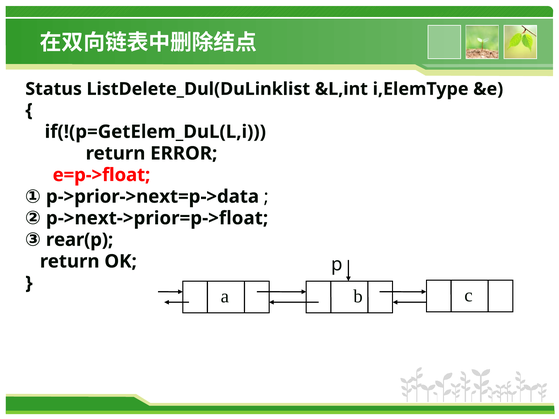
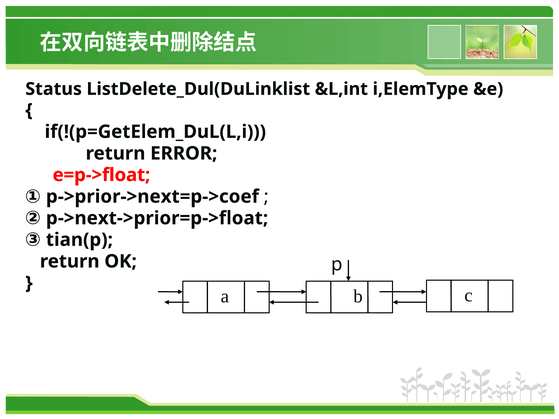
p->prior->next=p->data: p->prior->next=p->data -> p->prior->next=p->coef (152, 197)
rear(p: rear(p -> tian(p (79, 240)
